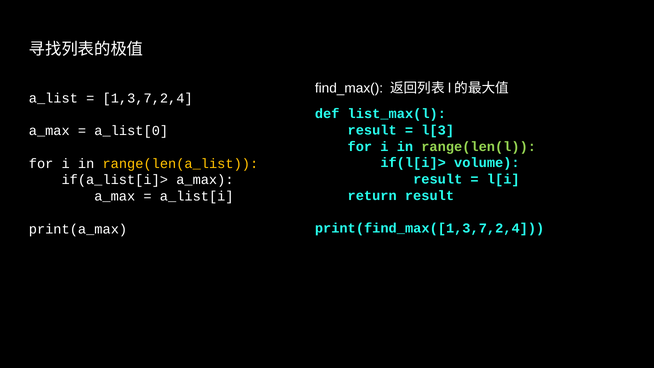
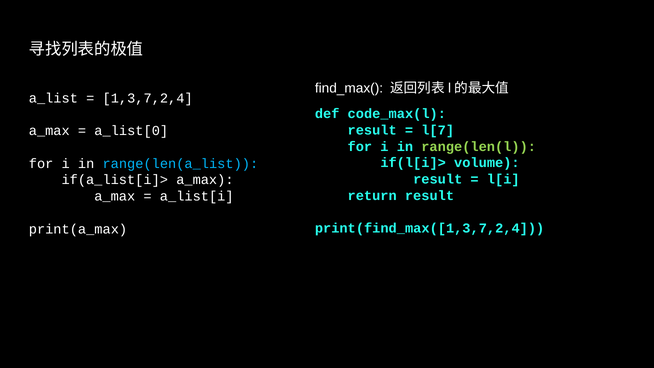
list_max(l: list_max(l -> code_max(l (397, 114)
l[3: l[3 -> l[7 (438, 130)
range(len(a_list colour: yellow -> light blue (180, 164)
